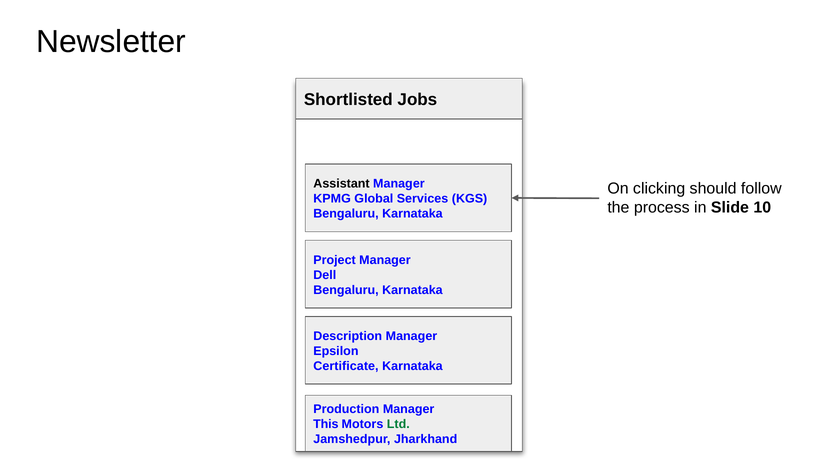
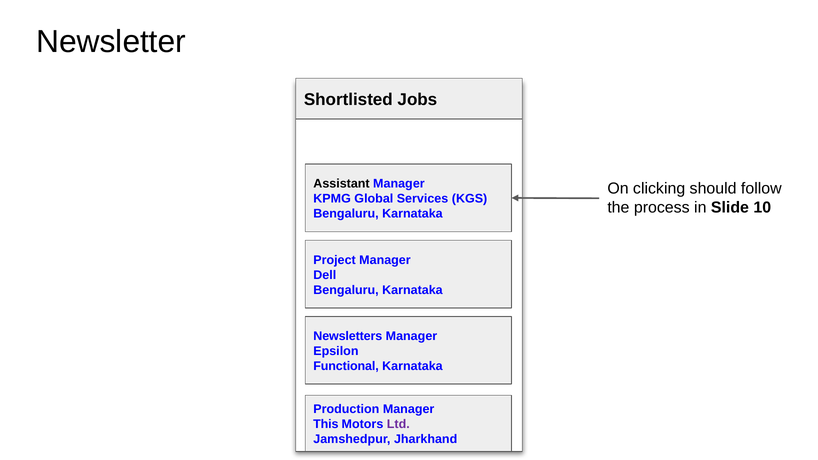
Description: Description -> Newsletters (348, 336)
Certificate: Certificate -> Functional (346, 366)
Ltd colour: green -> purple (398, 424)
